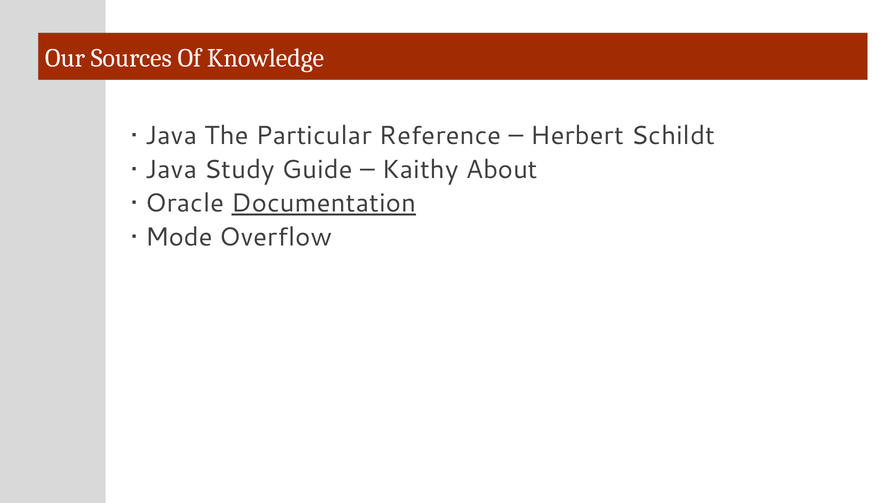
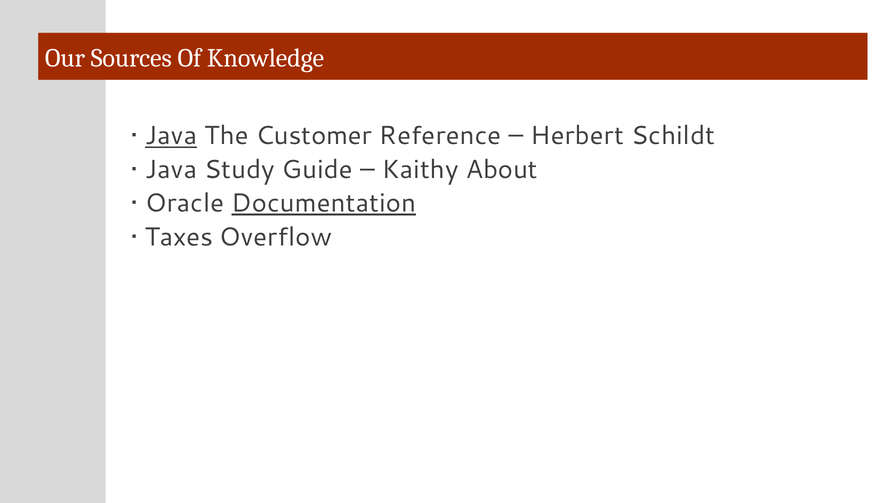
Java underline: none -> present (171, 136)
Particular: Particular -> Customer (314, 136)
Mode: Mode -> Taxes (179, 237)
